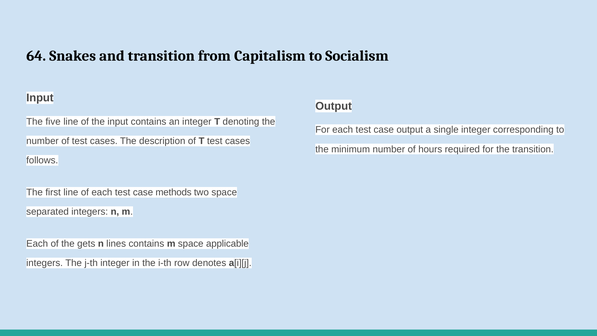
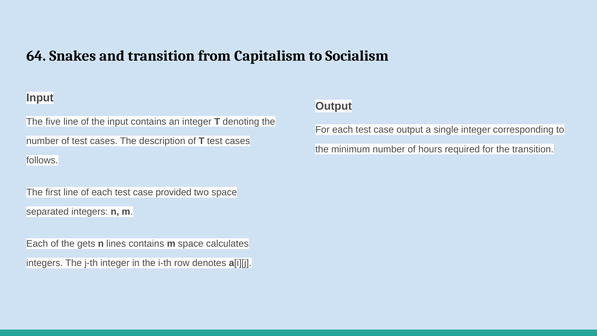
methods: methods -> provided (174, 192)
applicable: applicable -> calculates (227, 244)
